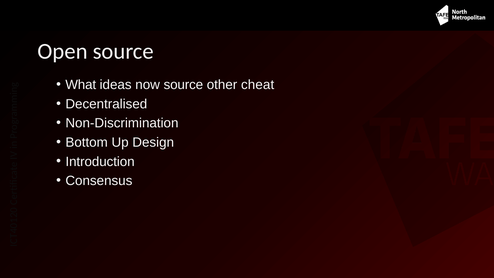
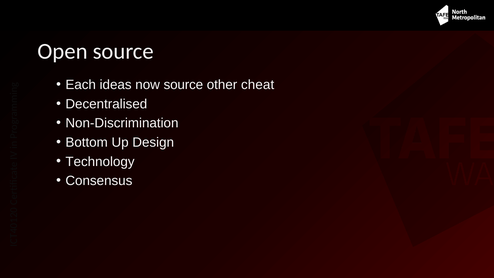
What: What -> Each (81, 85)
Introduction: Introduction -> Technology (100, 162)
